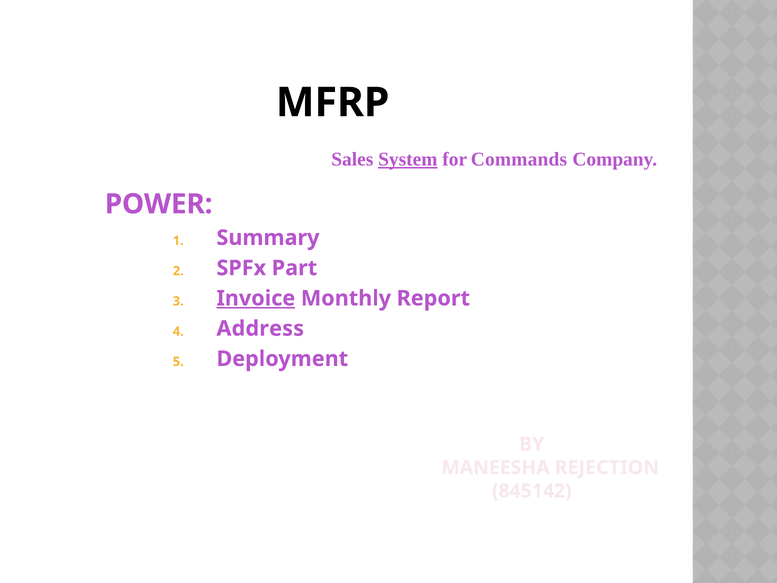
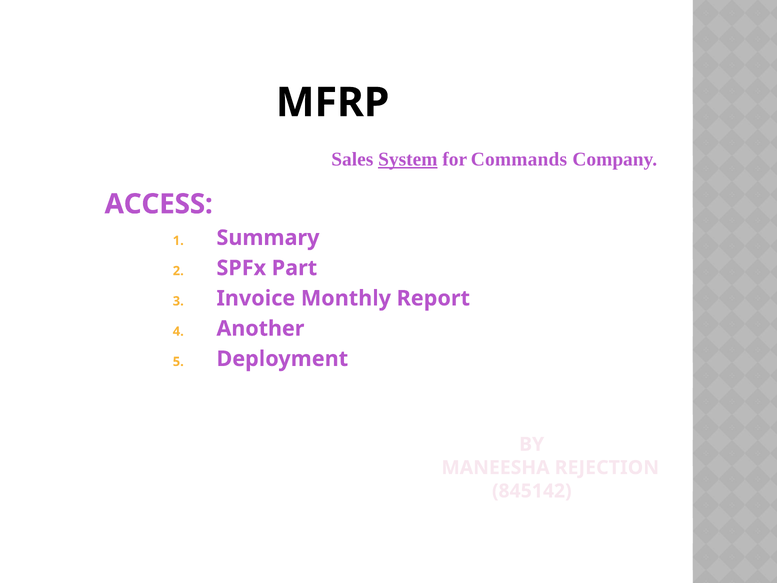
POWER: POWER -> ACCESS (159, 204)
Invoice underline: present -> none (256, 298)
Address: Address -> Another (260, 328)
